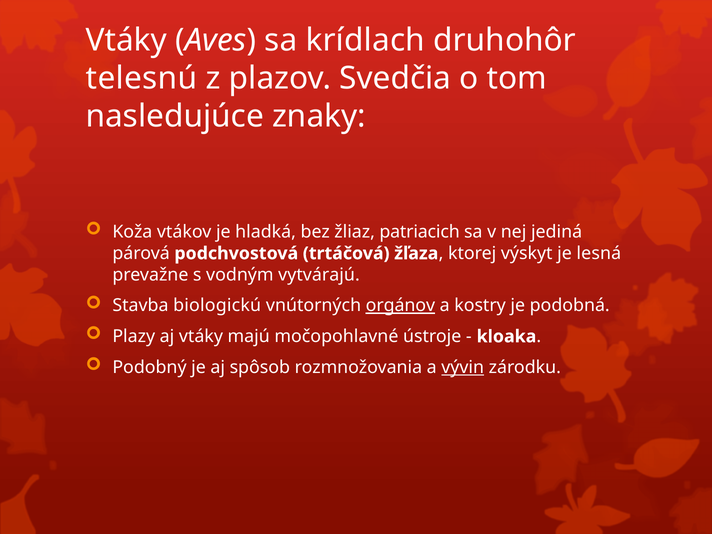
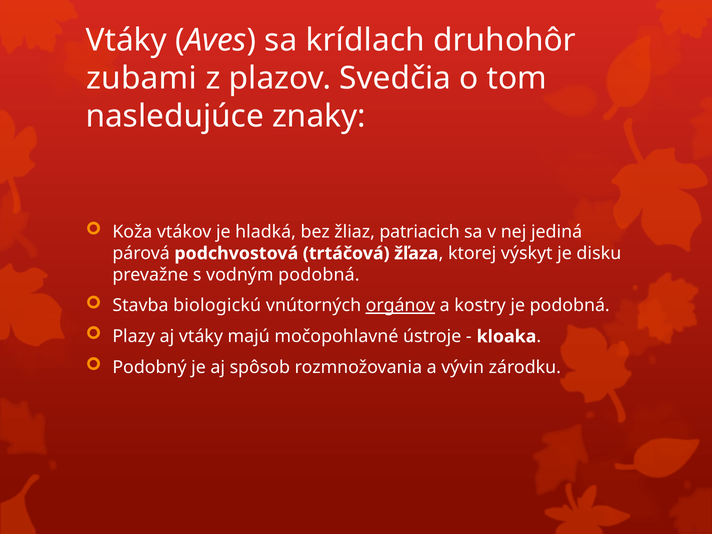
telesnú: telesnú -> zubami (141, 79)
lesná: lesná -> disku (599, 253)
vodným vytvárajú: vytvárajú -> podobná (319, 275)
vývin underline: present -> none (463, 367)
